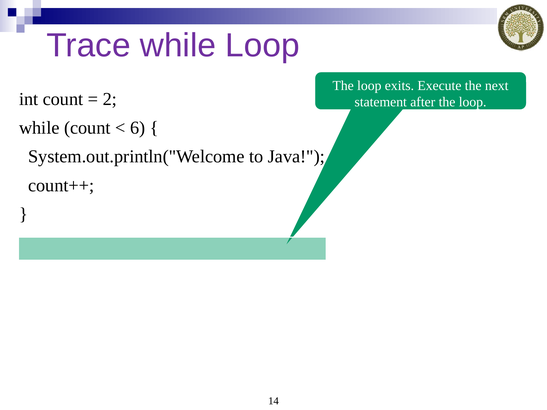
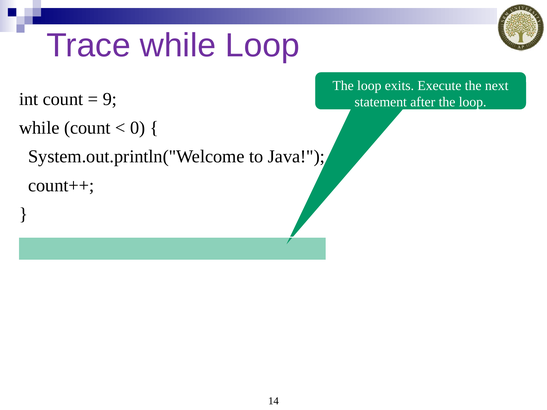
2: 2 -> 9 (110, 99)
6: 6 -> 0 (138, 128)
